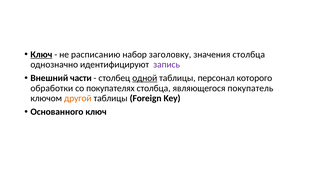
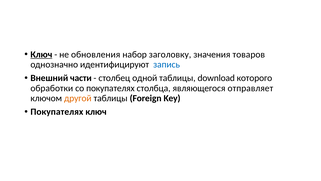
расписанию: расписанию -> обновления (96, 54)
значения столбца: столбца -> товаров (249, 54)
запись colour: purple -> blue (167, 64)
одной underline: present -> none (145, 78)
персонал: персонал -> download (216, 78)
покупатель: покупатель -> отправляет (250, 88)
Основанного: Основанного -> Покупателях (57, 112)
